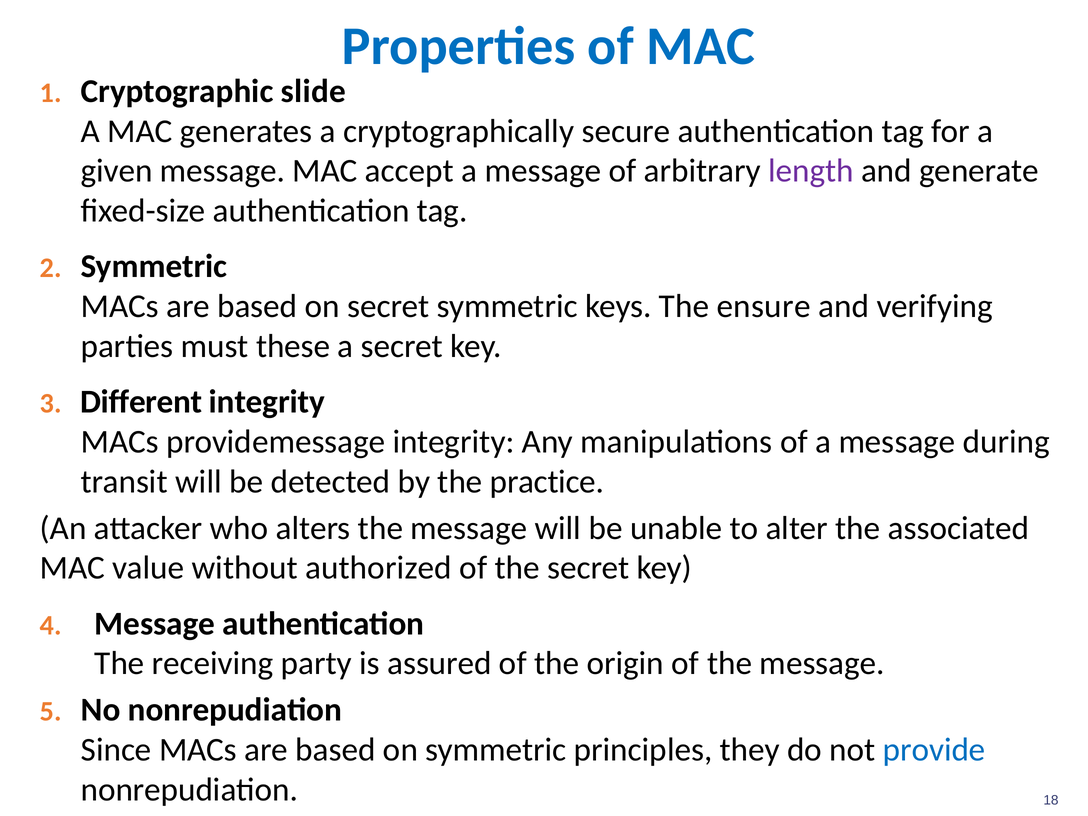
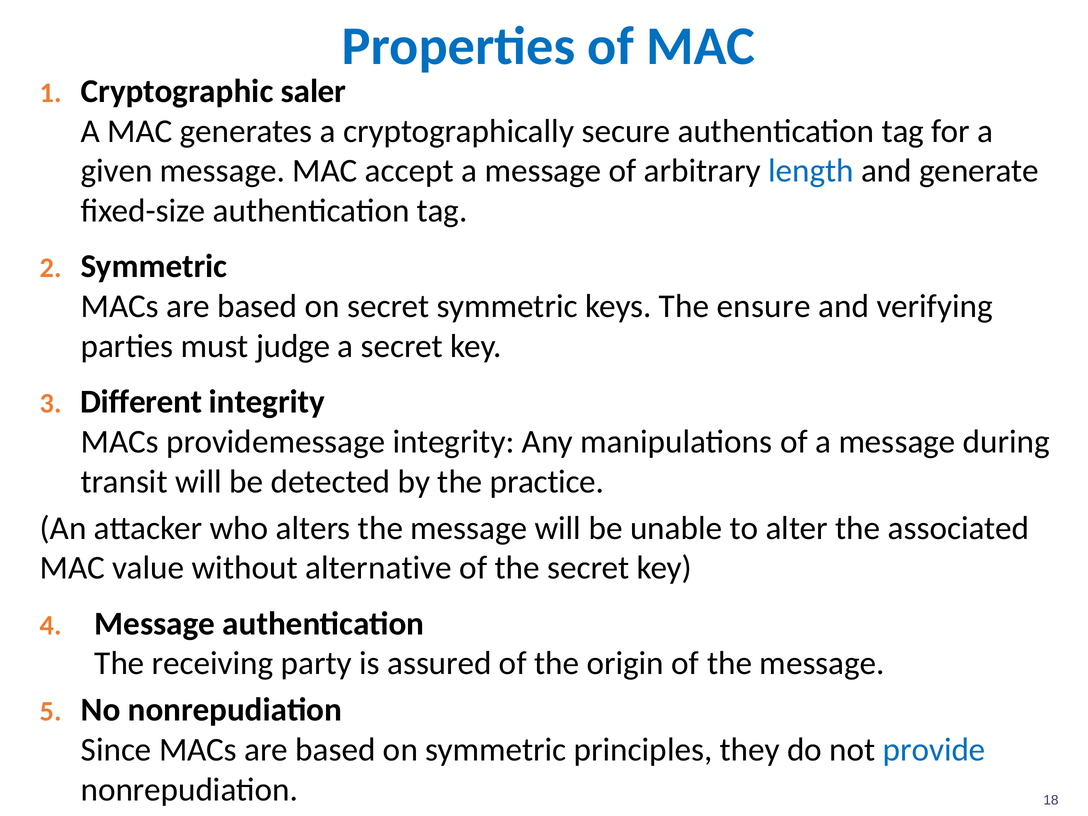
slide: slide -> saler (314, 91)
length colour: purple -> blue (811, 171)
these: these -> judge (293, 346)
authorized: authorized -> alternative (379, 568)
